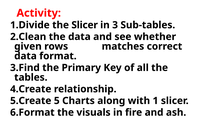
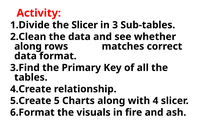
given: given -> along (28, 46)
1: 1 -> 4 (155, 101)
